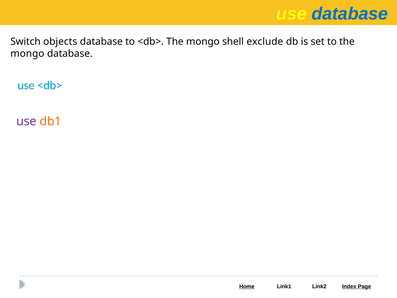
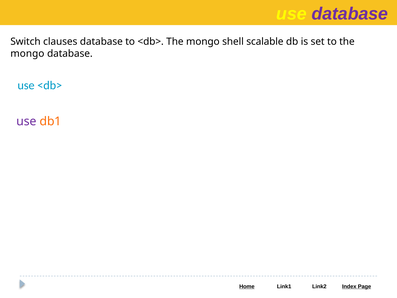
database colour: blue -> purple (350, 14)
objects: objects -> clauses (60, 42)
exclude: exclude -> scalable (265, 42)
